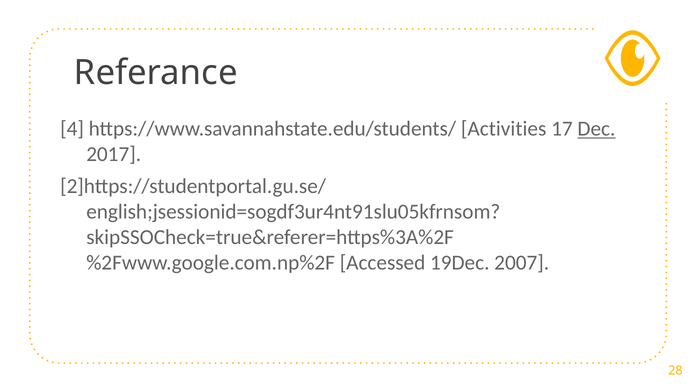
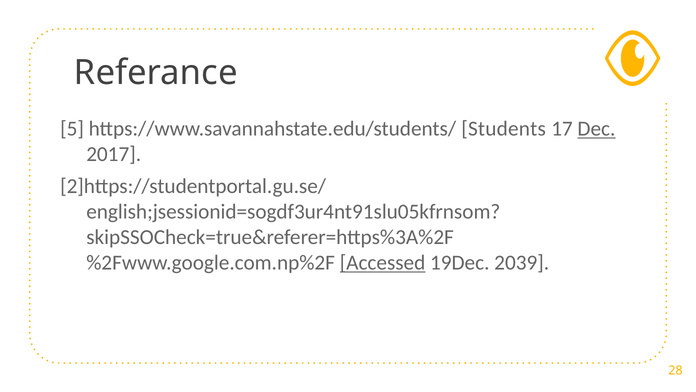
4: 4 -> 5 (72, 129)
Activities: Activities -> Students (504, 129)
Accessed underline: none -> present (383, 262)
2007: 2007 -> 2039 (522, 262)
